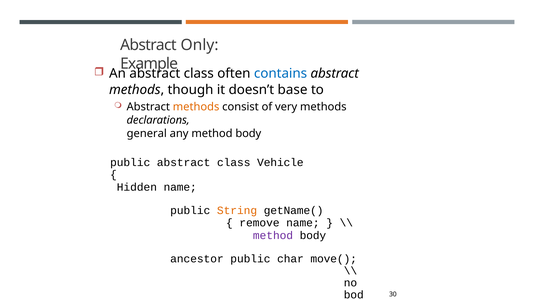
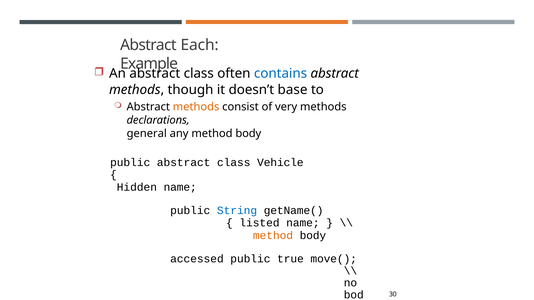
Only: Only -> Each (200, 45)
String colour: orange -> blue (237, 211)
remove: remove -> listed (259, 223)
method colour: purple -> orange (273, 236)
ancestor: ancestor -> accessed (197, 259)
char: char -> true (290, 259)
